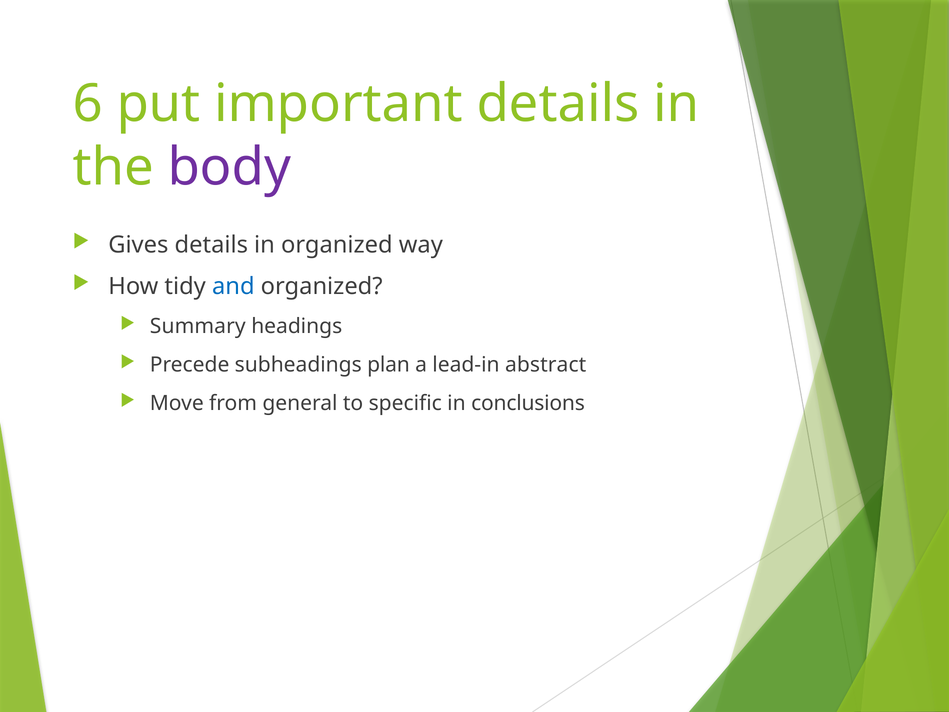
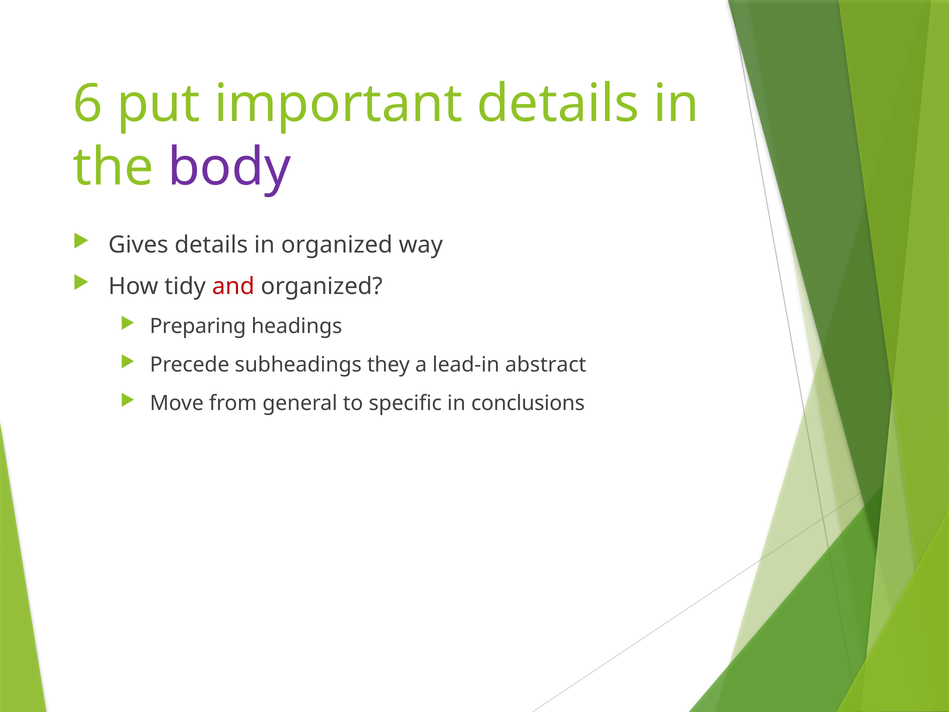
and colour: blue -> red (233, 287)
Summary: Summary -> Preparing (198, 326)
plan: plan -> they (388, 365)
